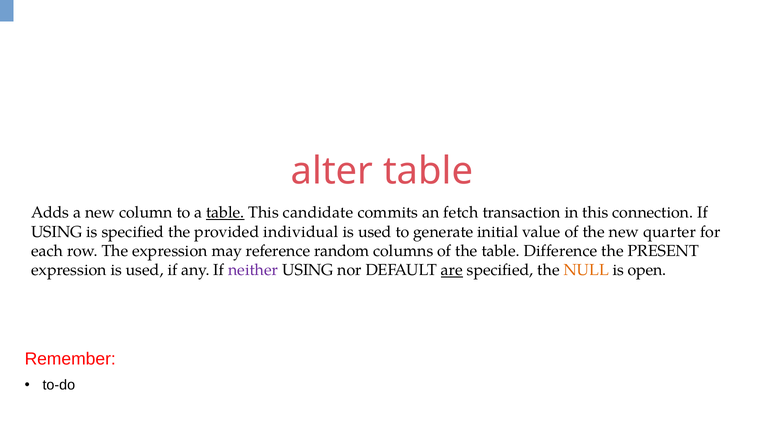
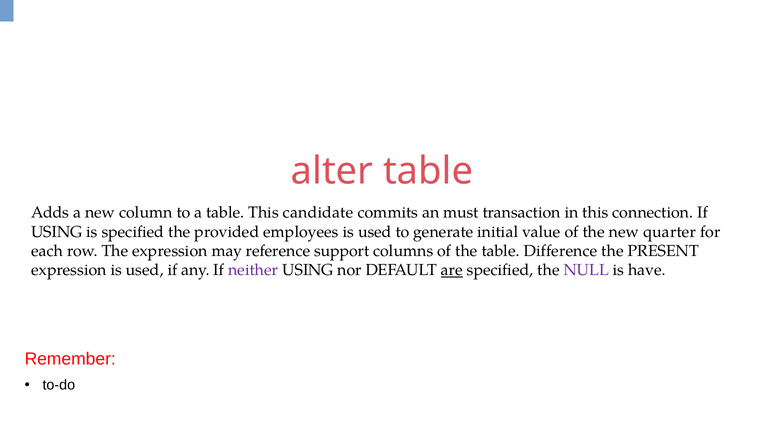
table underline: present -> none (225, 213)
fetch: fetch -> must (461, 213)
individual: individual -> employees (301, 232)
random: random -> support (342, 251)
NULL colour: orange -> purple (586, 270)
open: open -> have (647, 270)
